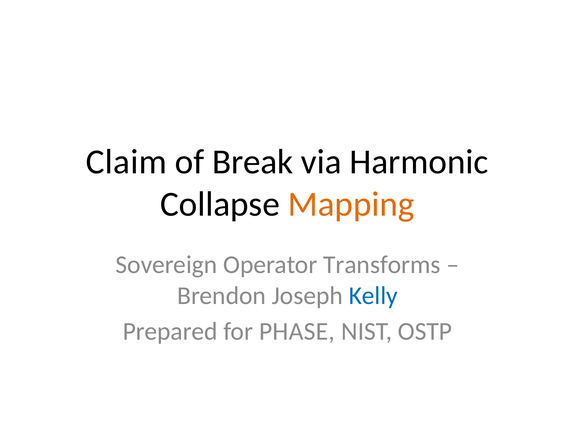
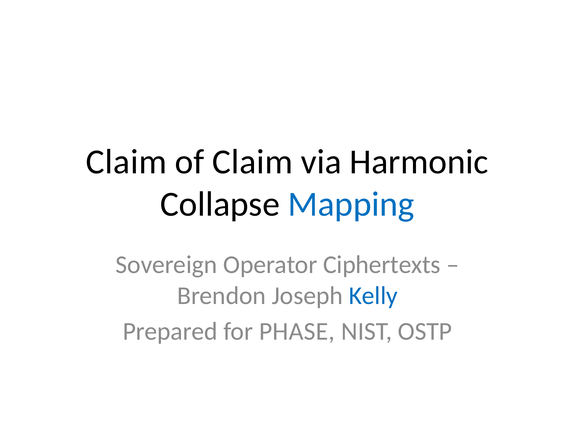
of Break: Break -> Claim (252, 162)
Mapping colour: orange -> blue (351, 204)
Transforms: Transforms -> Ciphertexts (382, 264)
